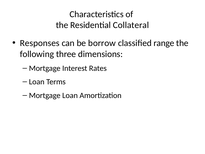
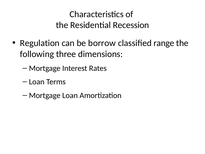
Collateral: Collateral -> Recession (131, 25)
Responses: Responses -> Regulation (40, 43)
